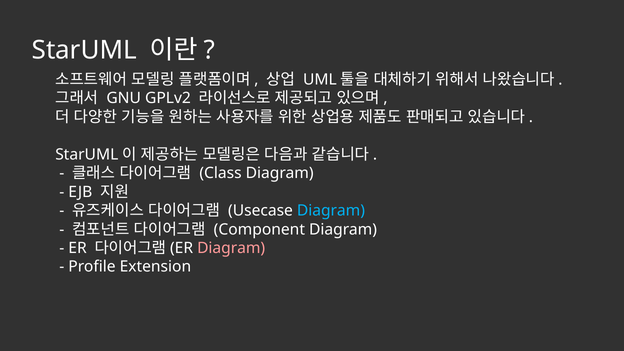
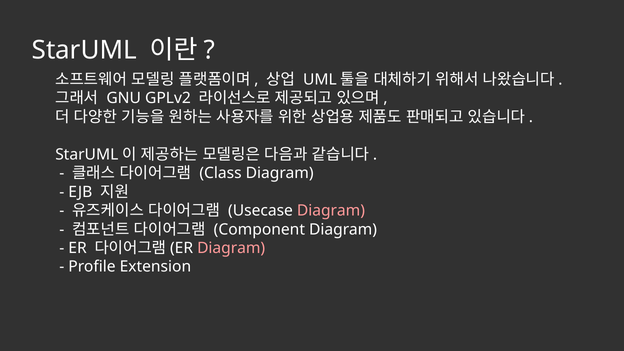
Diagram colour: light blue -> pink (331, 211)
